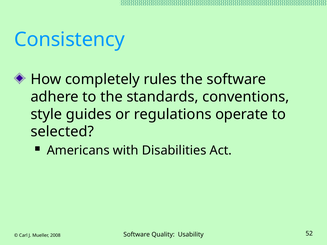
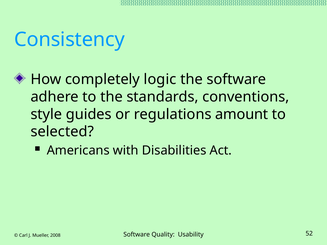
rules: rules -> logic (160, 80)
operate: operate -> amount (242, 114)
